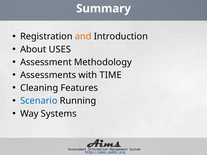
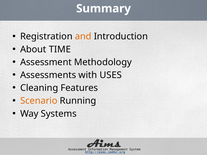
USES: USES -> TIME (60, 49)
TIME: TIME -> USES (111, 75)
Scenario colour: blue -> orange (39, 101)
